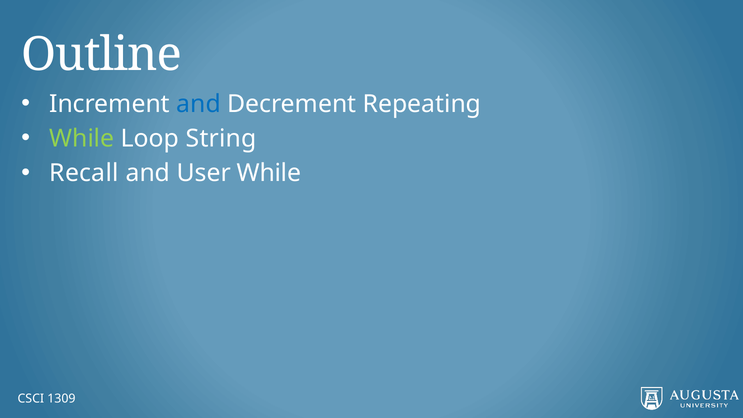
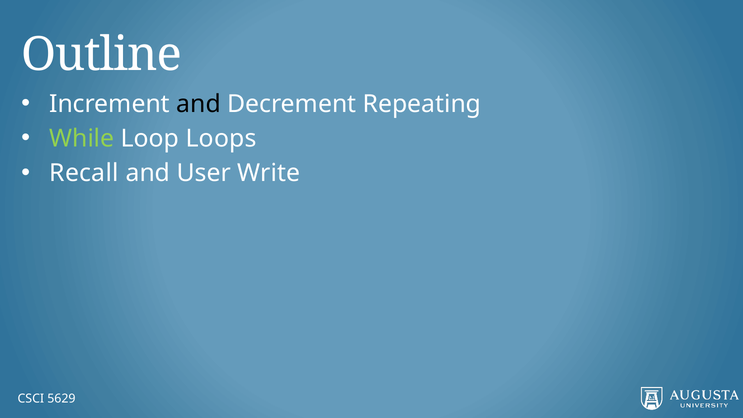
and colour: blue -> black (199, 104)
String: String -> Loops (221, 139)
User While: While -> Write (269, 173)
1309: 1309 -> 5629 (61, 398)
